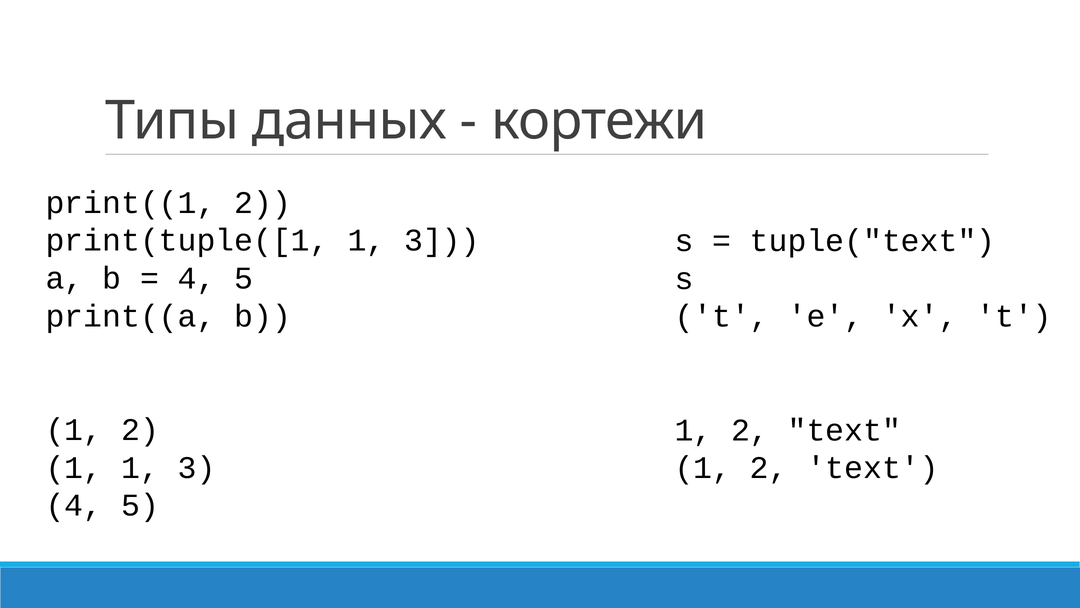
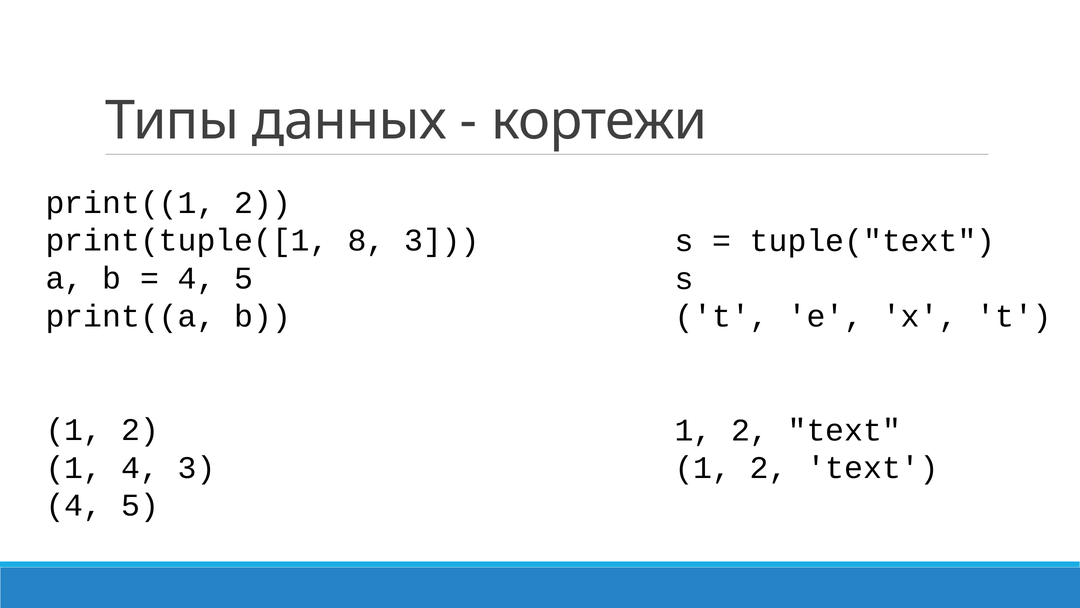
print(tuple([1 1: 1 -> 8 (366, 240)
1 1: 1 -> 4 (140, 467)
